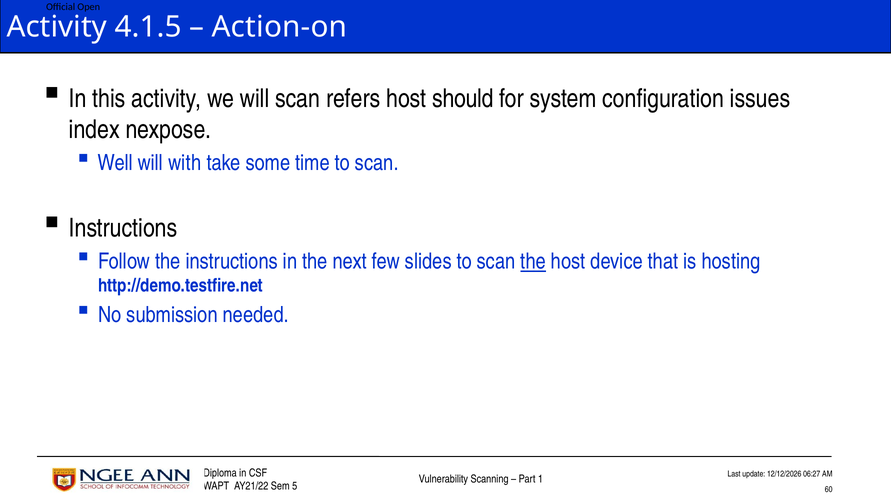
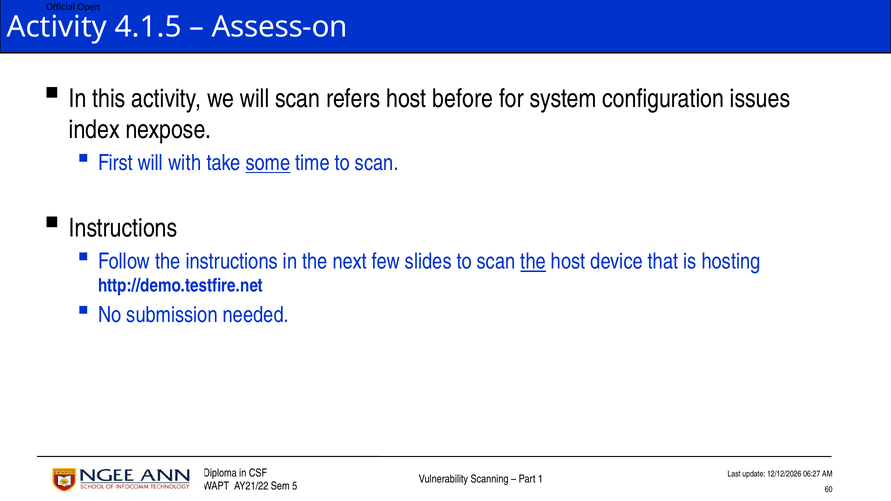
Action-on: Action-on -> Assess-on (280, 27)
should: should -> before (463, 99)
Well: Well -> First (115, 163)
some underline: none -> present (268, 163)
